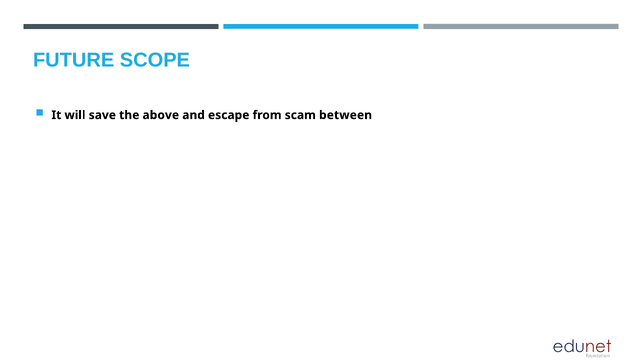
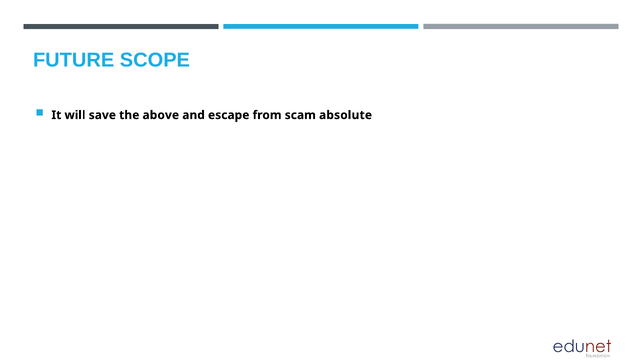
between: between -> absolute (346, 115)
